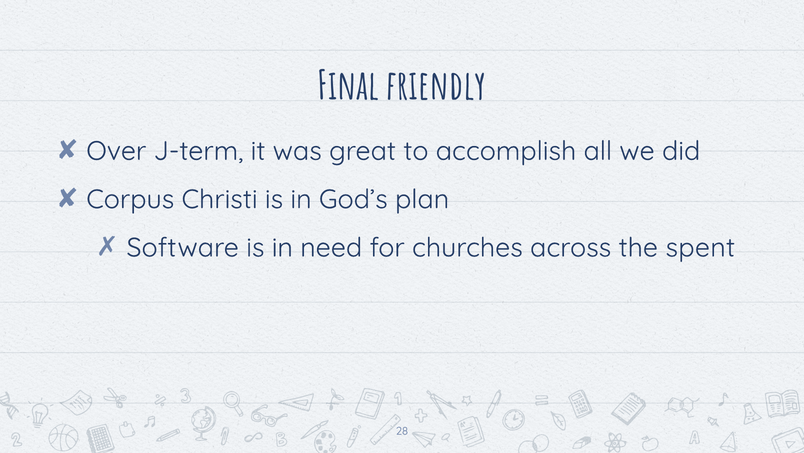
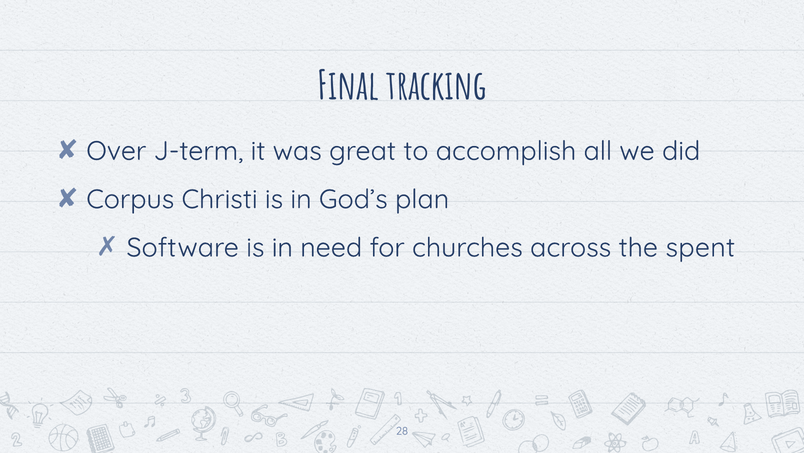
friendly: friendly -> tracking (437, 86)
